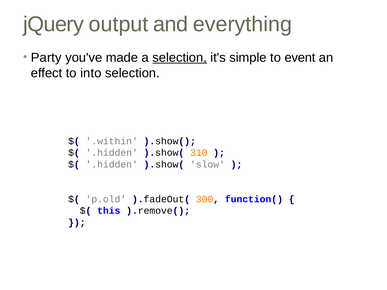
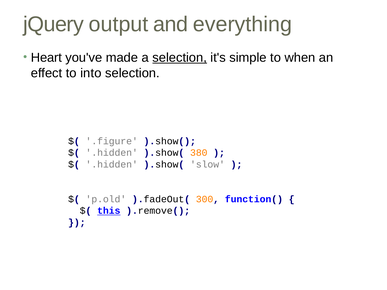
Party: Party -> Heart (46, 58)
event: event -> when (300, 58)
.within: .within -> .figure (112, 141)
310: 310 -> 380 (199, 153)
this underline: none -> present (109, 211)
